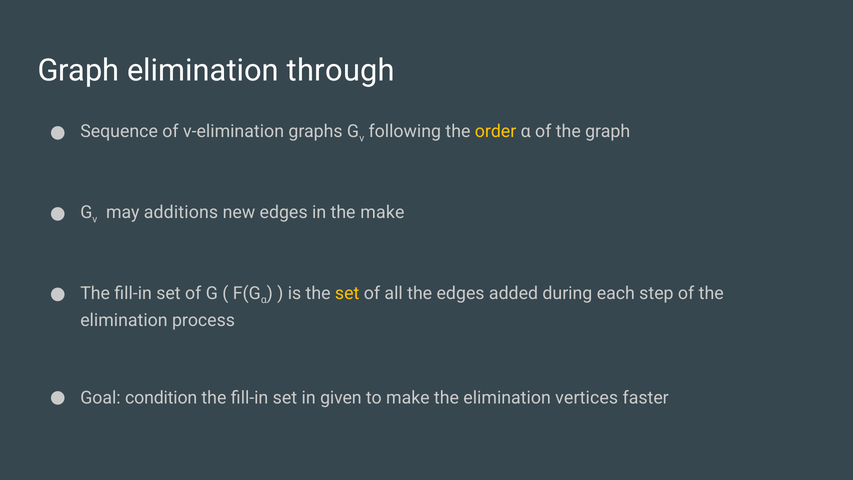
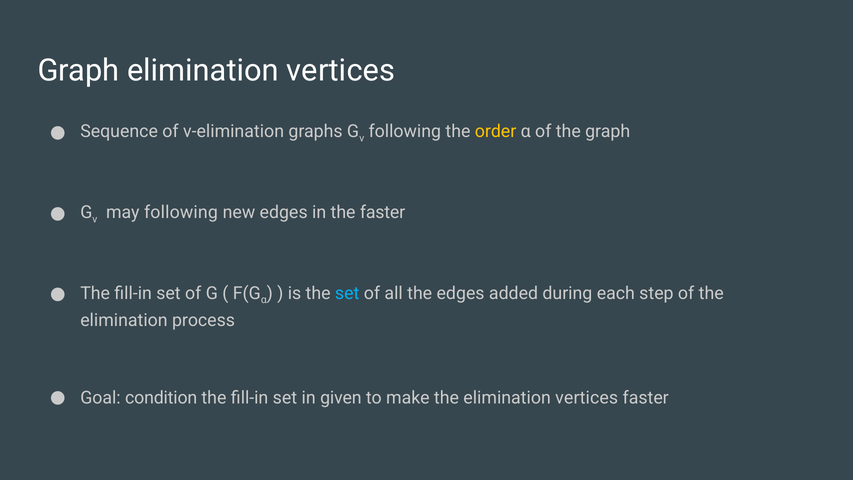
Graph elimination through: through -> vertices (341, 71)
may additions: additions -> following (181, 212)
the make: make -> faster (383, 212)
set colour: yellow -> light blue (347, 293)
